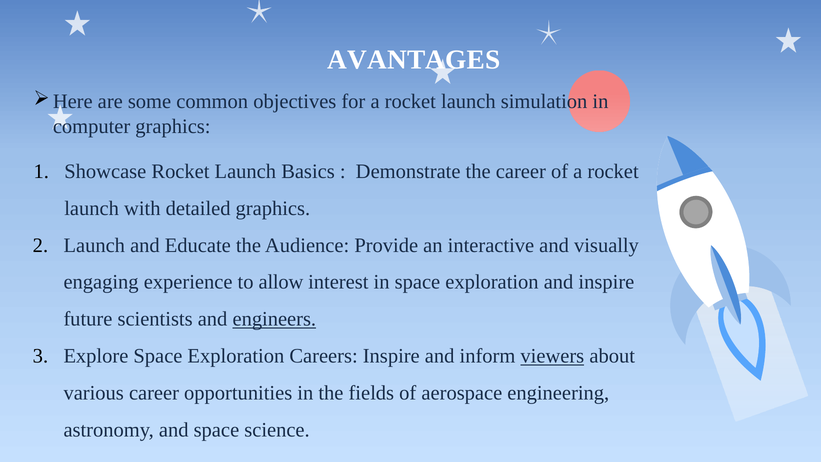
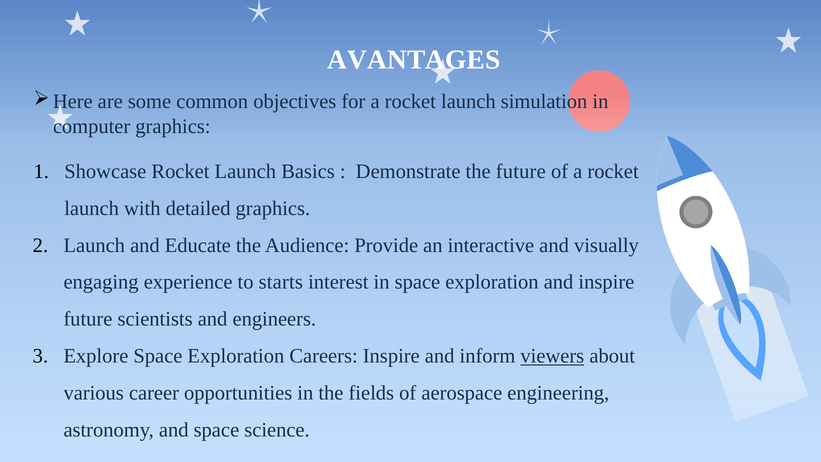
the career: career -> future (521, 171)
allow: allow -> starts (281, 282)
engineers underline: present -> none (274, 319)
